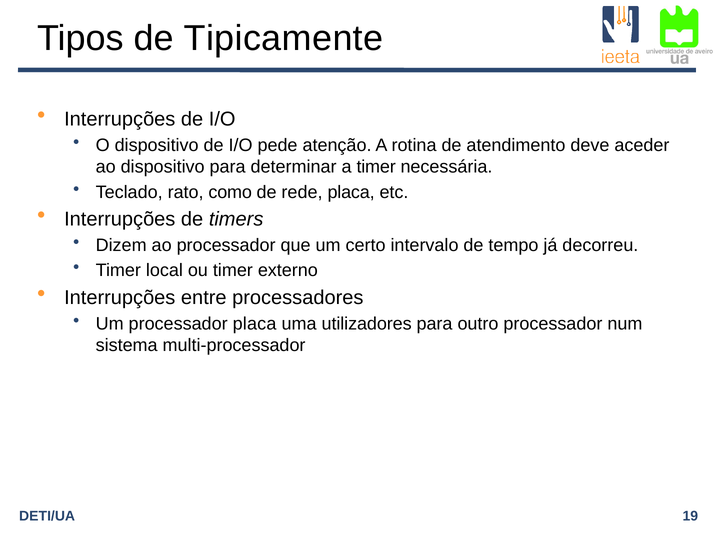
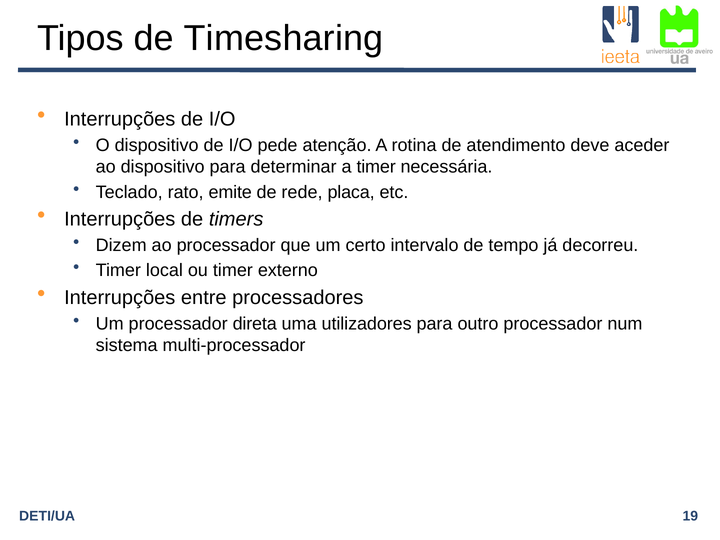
Tipicamente: Tipicamente -> Timesharing (284, 38)
como: como -> emite (230, 192)
processador placa: placa -> direta (255, 324)
